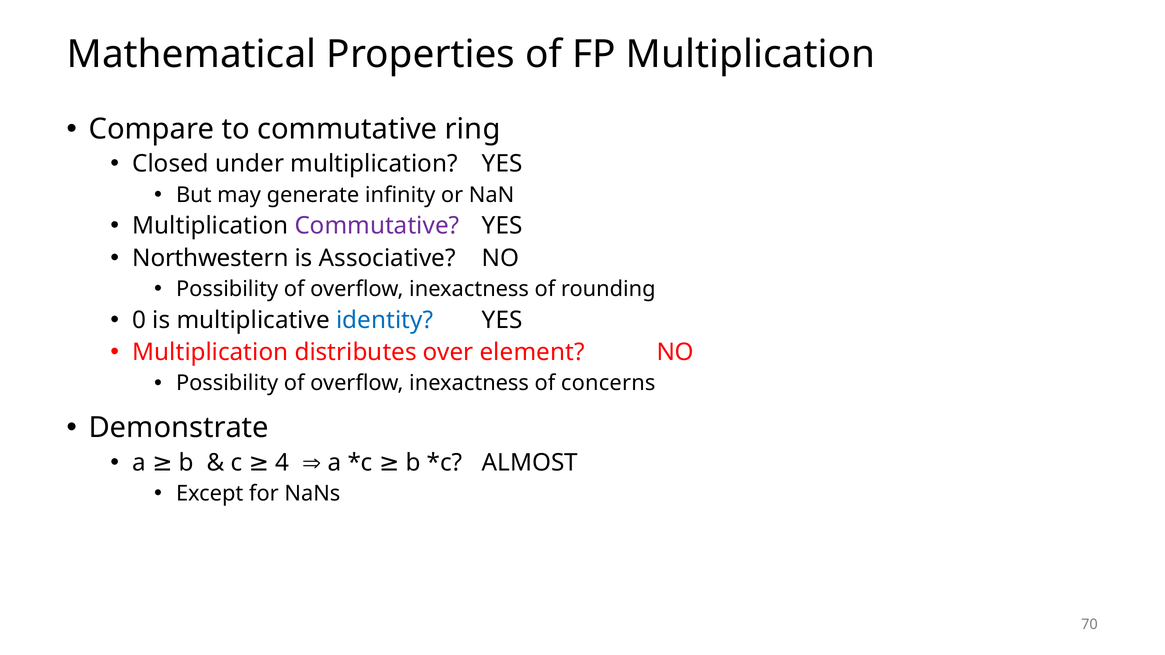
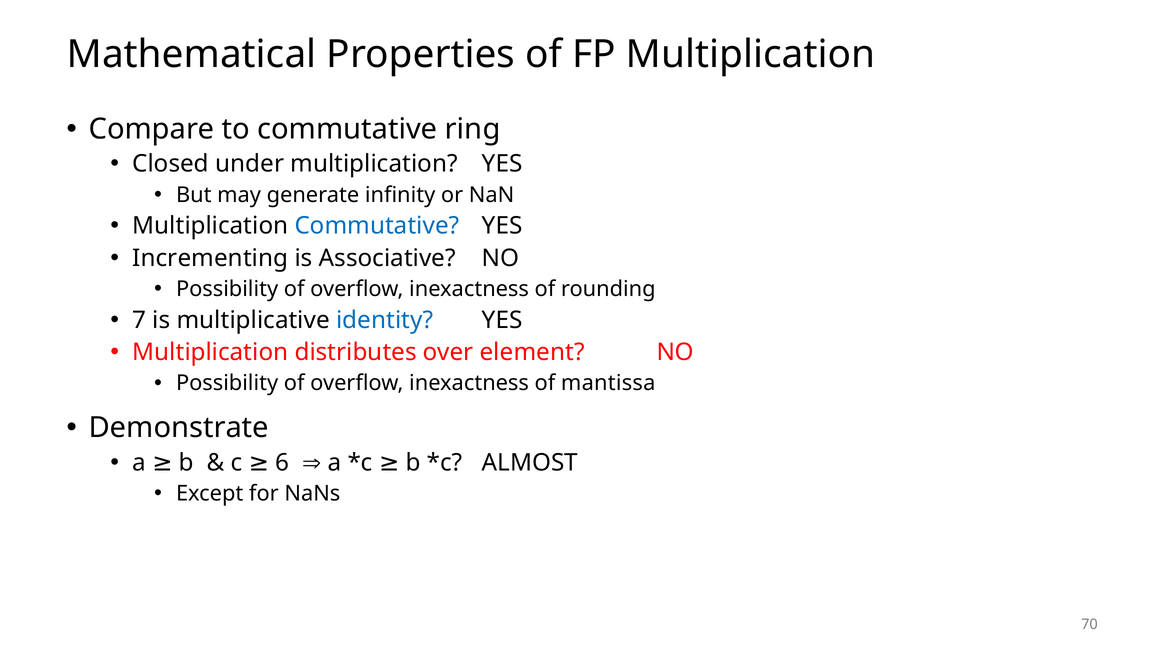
Commutative colour: purple -> blue (377, 226)
Northwestern: Northwestern -> Incrementing (210, 258)
0: 0 -> 7 (139, 320)
concerns: concerns -> mantissa (608, 383)
4: 4 -> 6 (282, 463)
